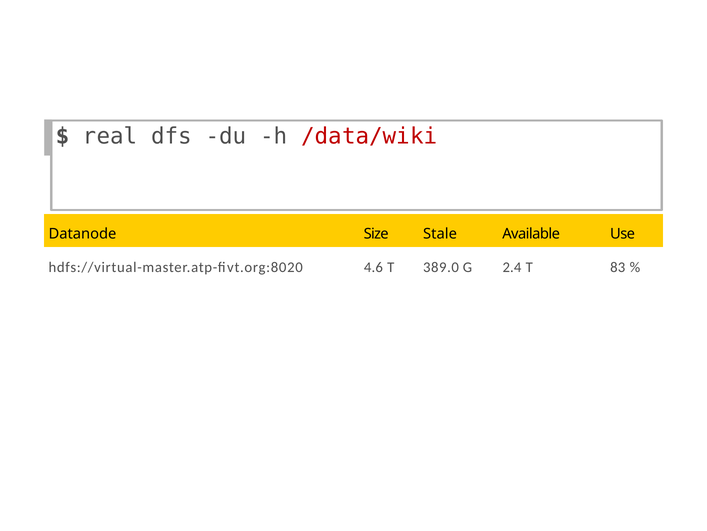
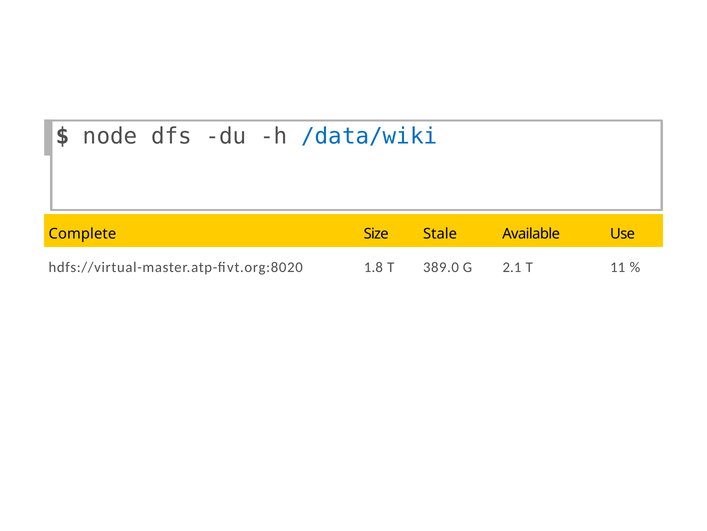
real: real -> node (110, 136)
/data/wiki colour: red -> blue (369, 136)
Datanode: Datanode -> Complete (82, 233)
4.6: 4.6 -> 1.8 (373, 267)
2.4: 2.4 -> 2.1 (512, 267)
83: 83 -> 11 (618, 267)
